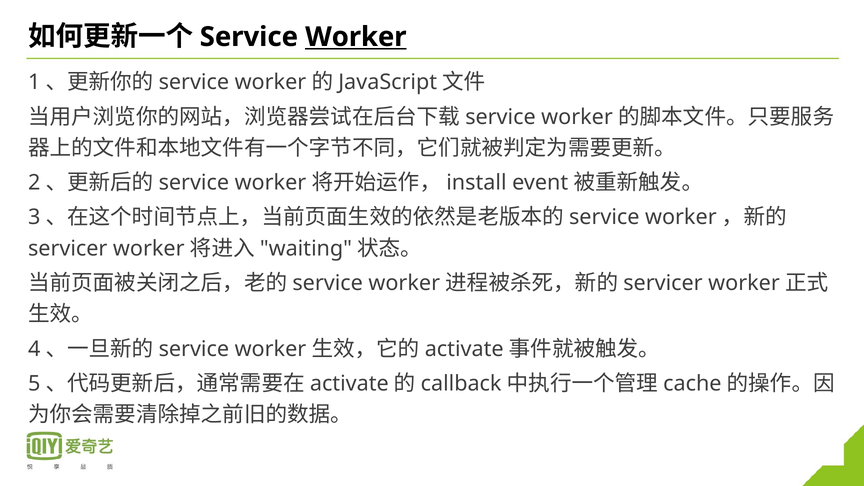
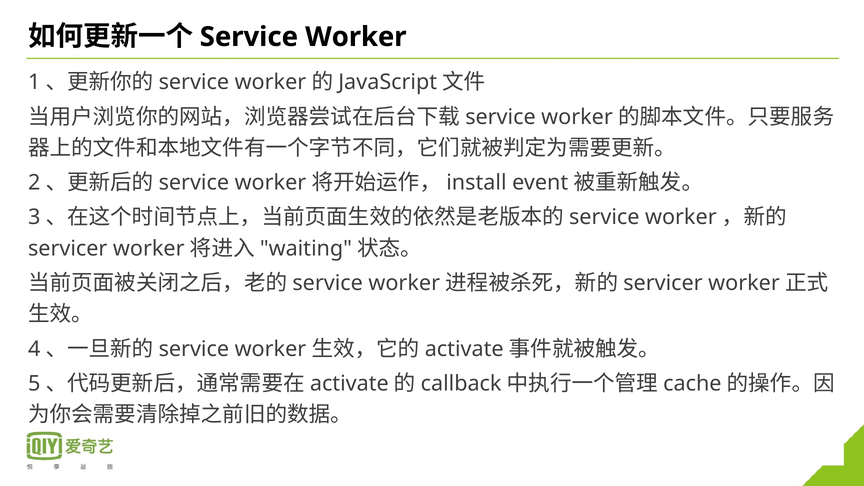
Worker underline: present -> none (356, 37)
